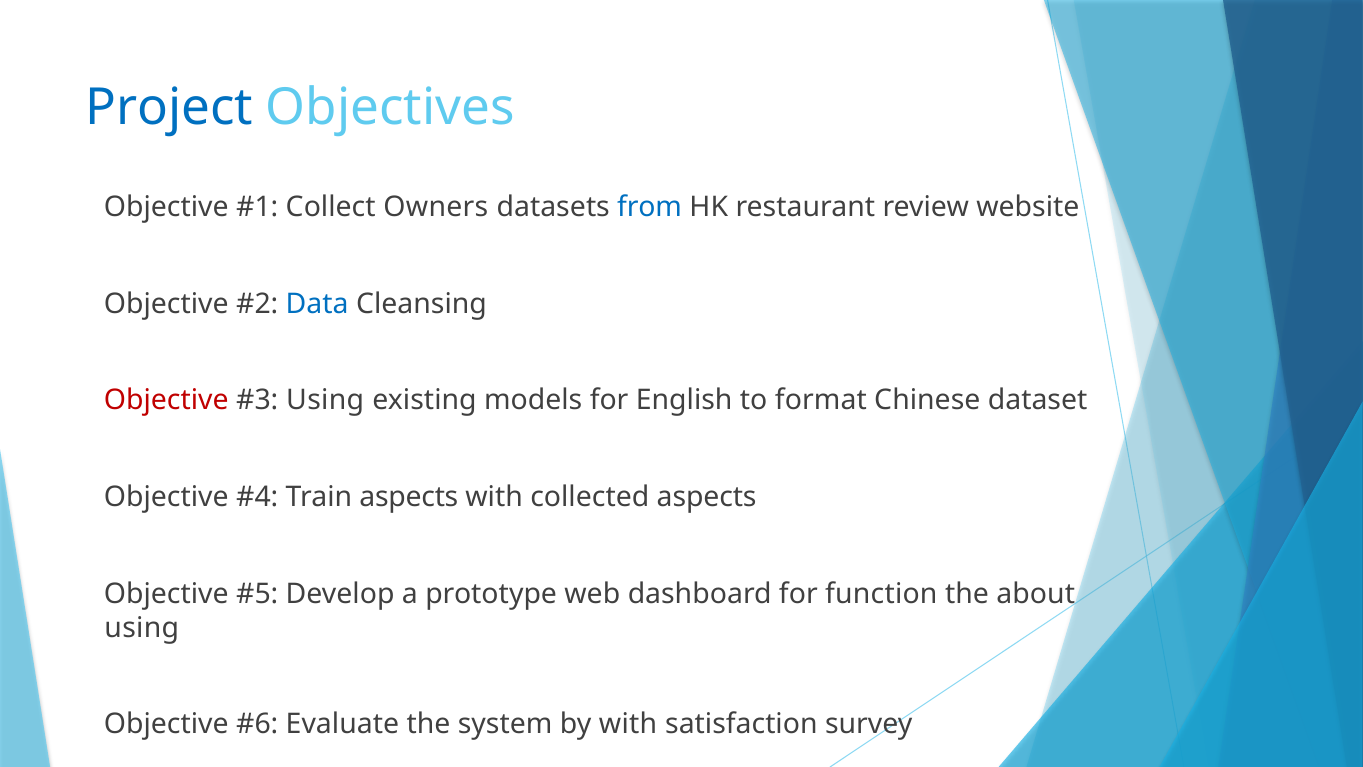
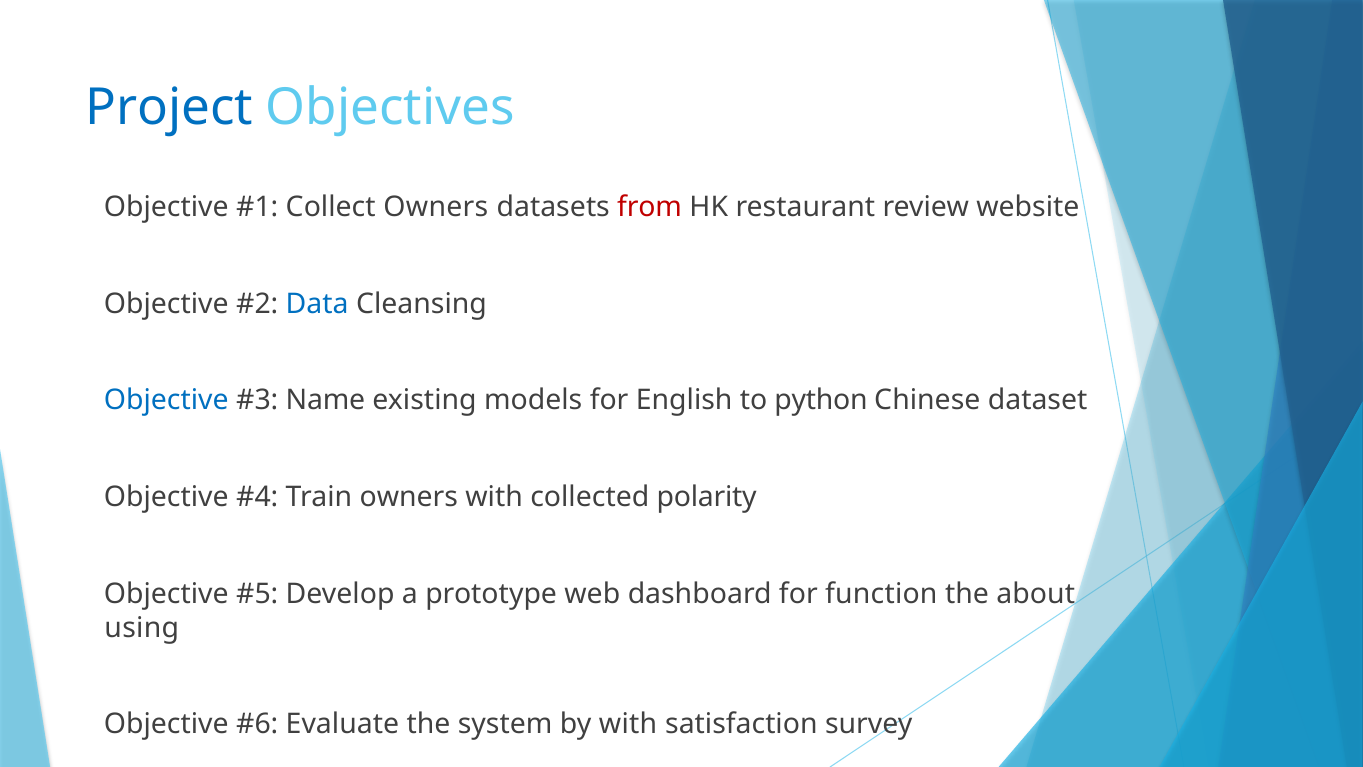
from colour: blue -> red (650, 207)
Objective colour: red -> blue (166, 400)
Using: Using -> Name (325, 400)
format: format -> python (821, 400)
Train aspects: aspects -> owners (409, 497)
collected aspects: aspects -> polarity (707, 497)
